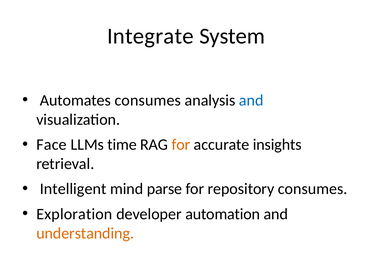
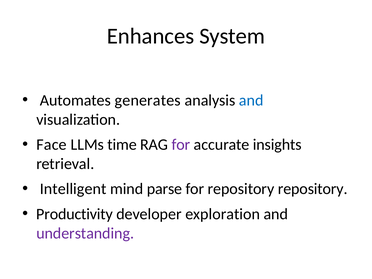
Integrate: Integrate -> Enhances (150, 36)
Automates consumes: consumes -> generates (148, 100)
for colour: orange -> purple (181, 145)
repository consumes: consumes -> repository (313, 189)
Exploration: Exploration -> Productivity (75, 214)
automation: automation -> exploration (223, 214)
understanding colour: orange -> purple (85, 233)
